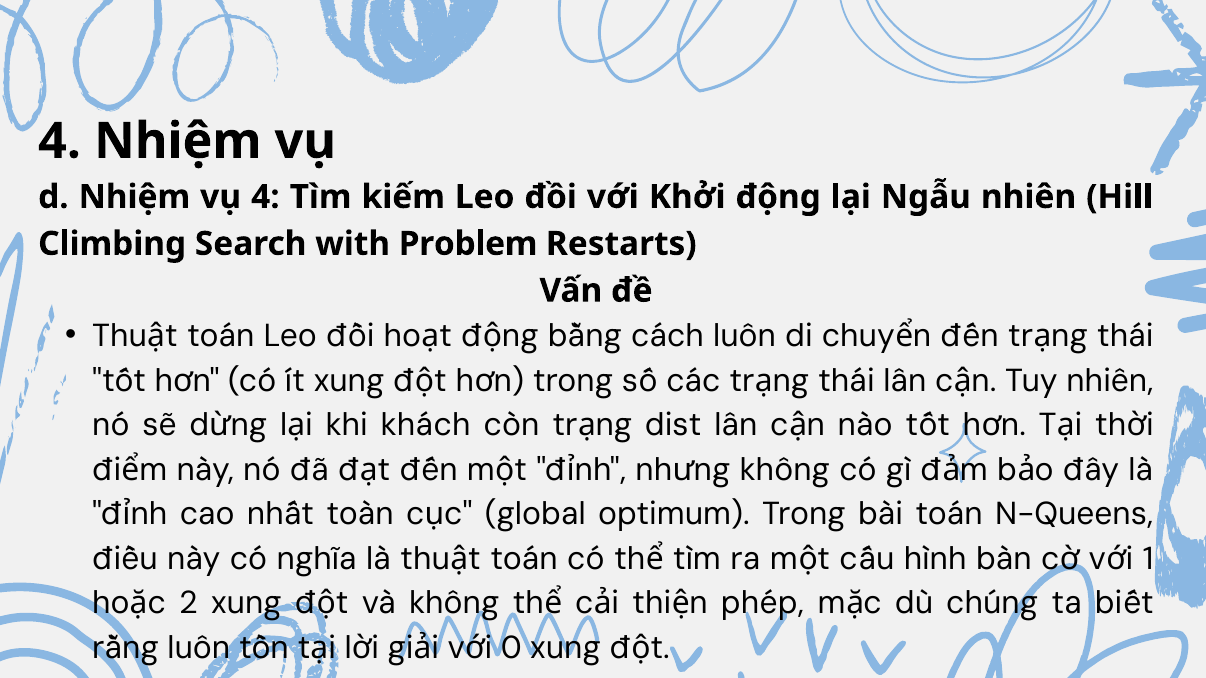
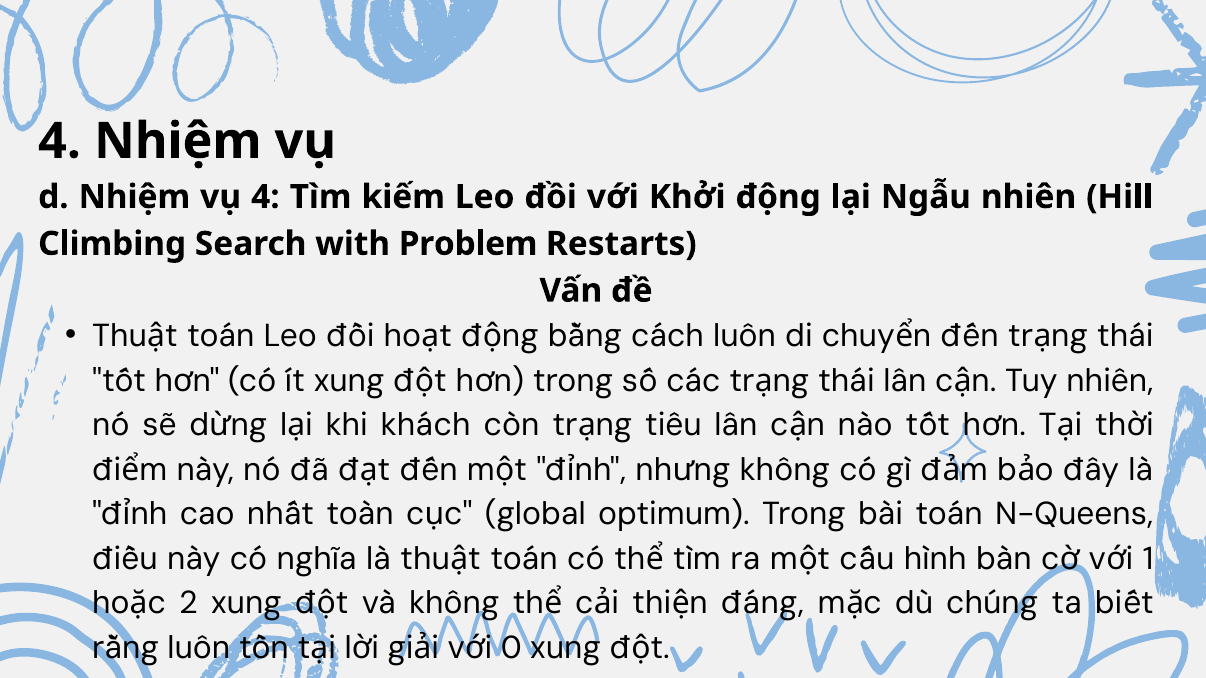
dist: dist -> tiêu (673, 425)
phép: phép -> đáng (762, 604)
